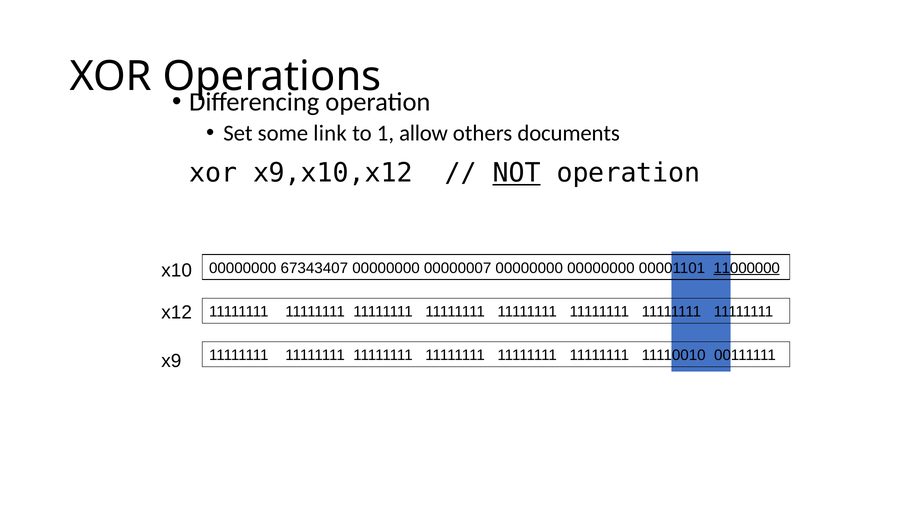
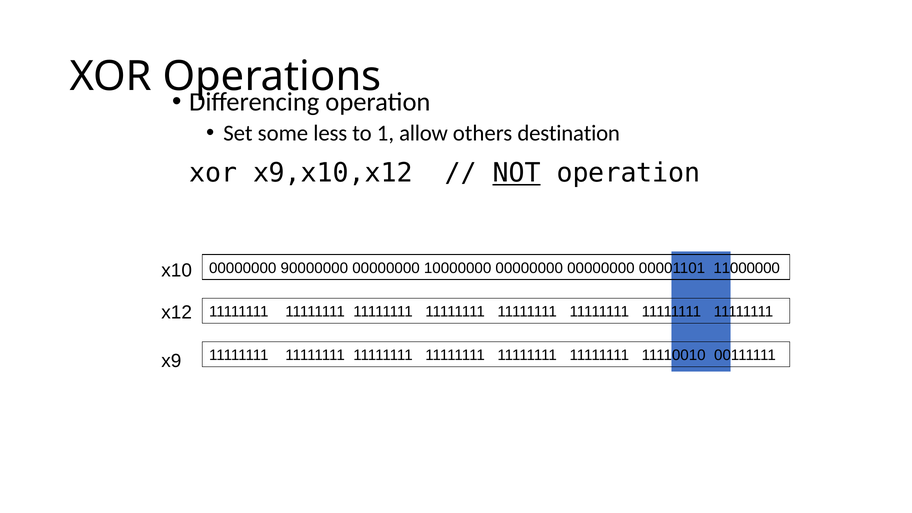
link: link -> less (330, 133)
documents: documents -> destination (569, 133)
67343407: 67343407 -> 90000000 (314, 268)
00000007: 00000007 -> 10000000 (458, 268)
11000000 underline: present -> none (747, 268)
